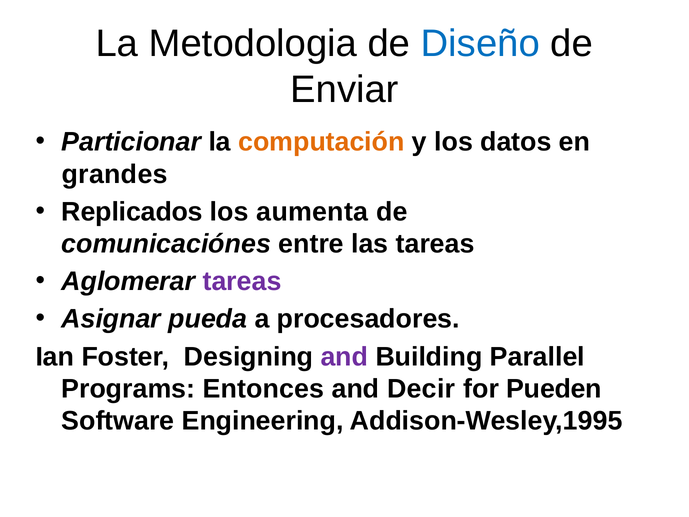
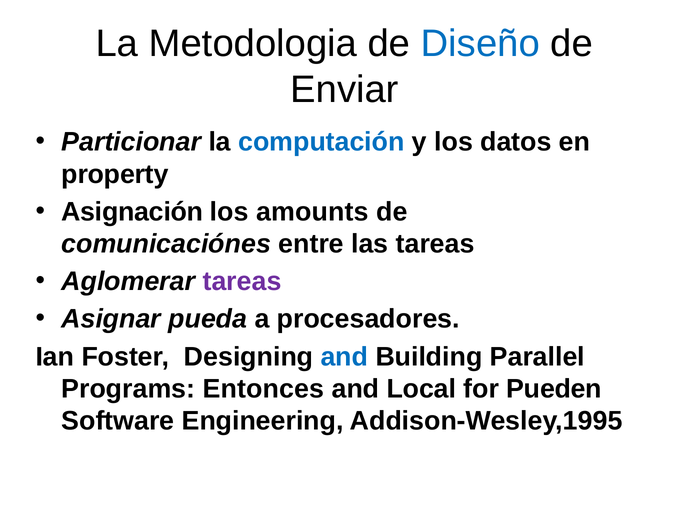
computación colour: orange -> blue (321, 142)
grandes: grandes -> property (115, 174)
Replicados: Replicados -> Asignación (132, 212)
aumenta: aumenta -> amounts (312, 212)
and colour: purple -> blue (344, 356)
Decir: Decir -> Local (421, 389)
